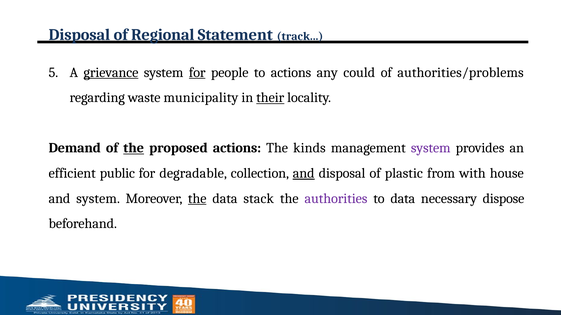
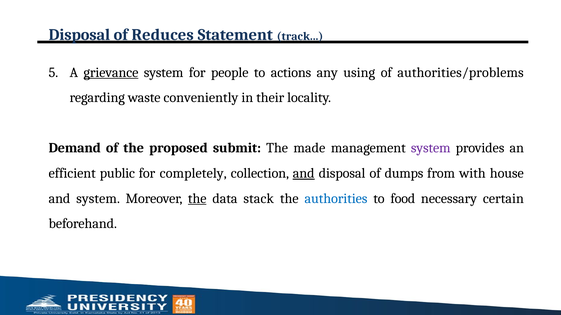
Regional: Regional -> Reduces (163, 35)
for underline: present -> none (197, 73)
could: could -> using (359, 73)
municipality: municipality -> conveniently (201, 98)
their underline: present -> none (270, 98)
the underline: present -> none (134, 148)
proposed actions: actions -> submit (237, 148)
kinds: kinds -> made (309, 148)
degradable: degradable -> completely (193, 173)
plastic: plastic -> dumps (404, 173)
authorities colour: purple -> blue (336, 199)
to data: data -> food (403, 199)
dispose: dispose -> certain (503, 199)
